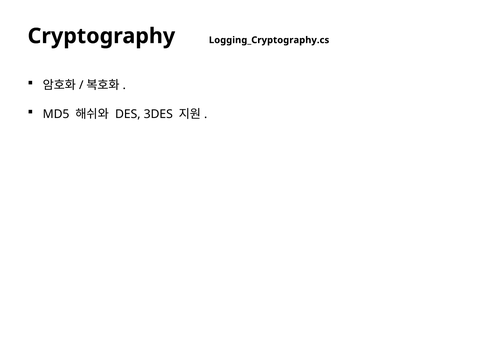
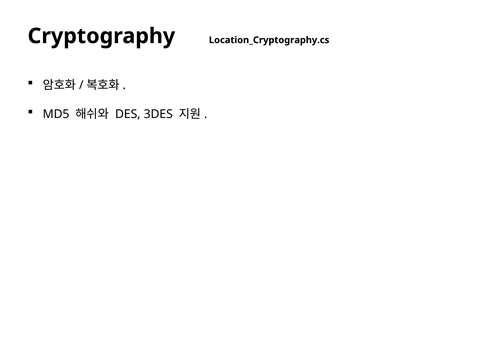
Logging_Cryptography.cs: Logging_Cryptography.cs -> Location_Cryptography.cs (269, 40)
